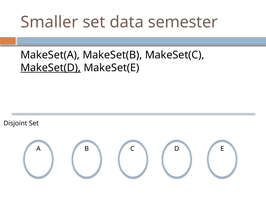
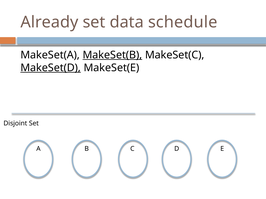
Smaller: Smaller -> Already (49, 22)
semester: semester -> schedule (183, 22)
MakeSet(B underline: none -> present (112, 55)
